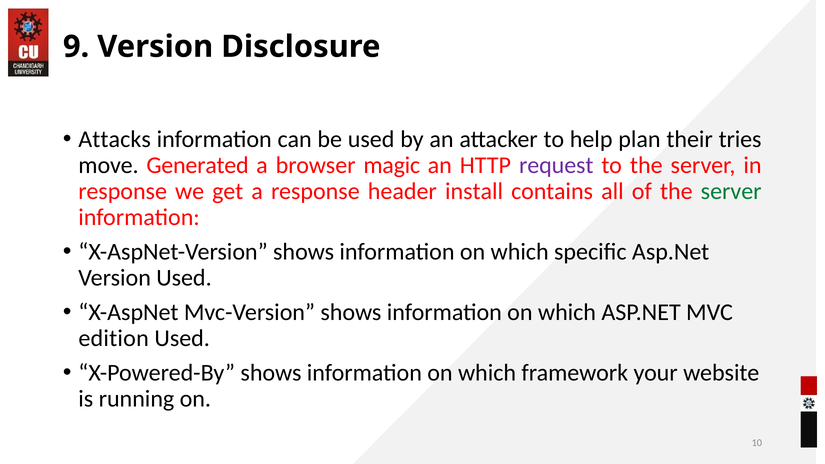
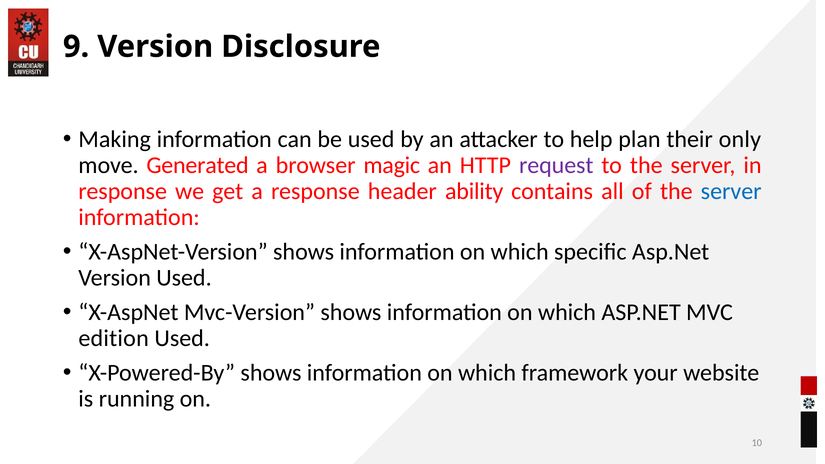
Attacks: Attacks -> Making (115, 139)
tries: tries -> only (740, 139)
install: install -> ability (474, 191)
server colour: green -> blue (731, 191)
